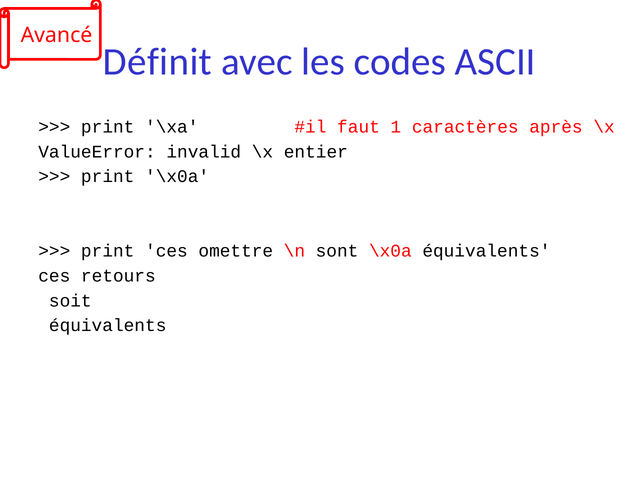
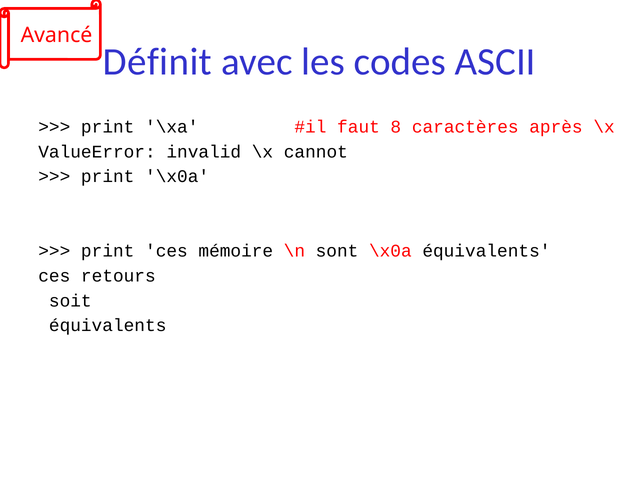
1: 1 -> 8 (396, 127)
entier: entier -> cannot (316, 152)
omettre: omettre -> mémoire (236, 251)
